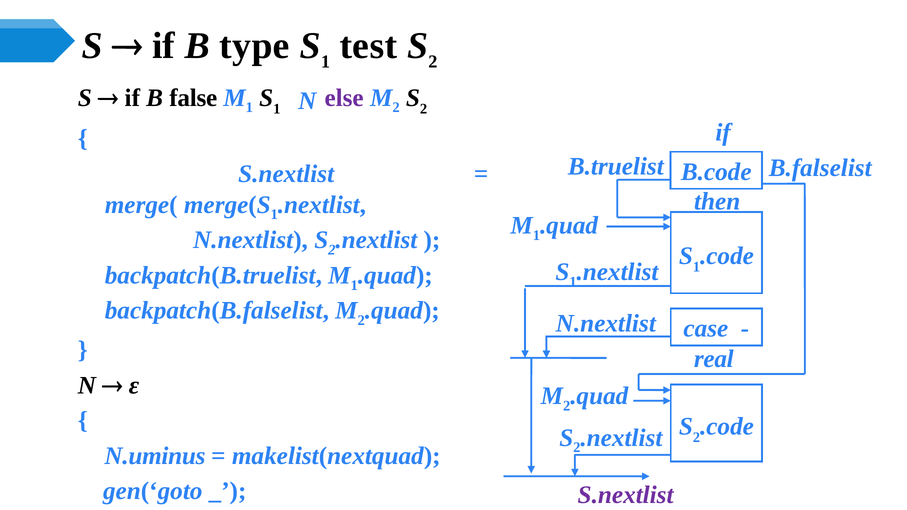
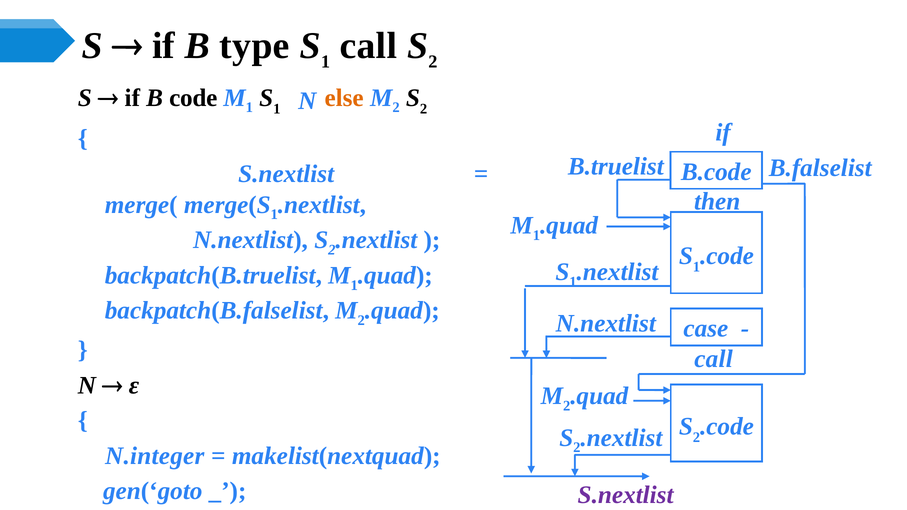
test: test -> call (368, 46)
false: false -> code (193, 98)
else colour: purple -> orange (344, 98)
real: real -> call (714, 359)
N.uminus: N.uminus -> N.integer (155, 456)
